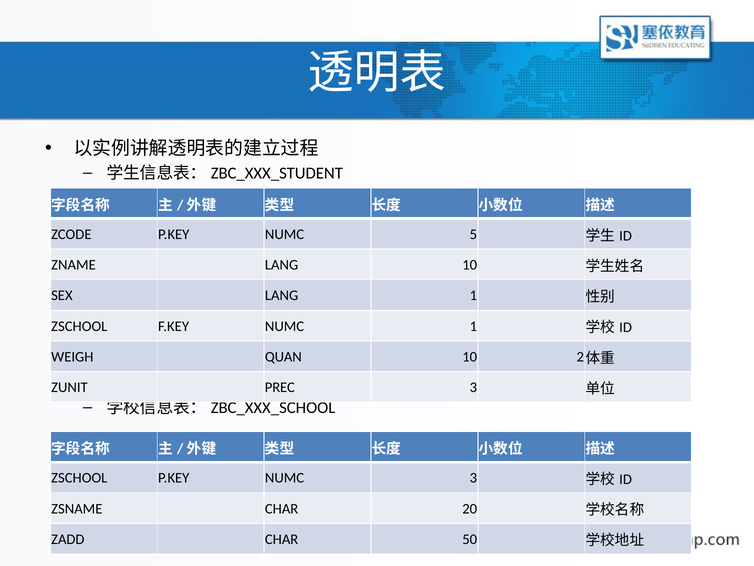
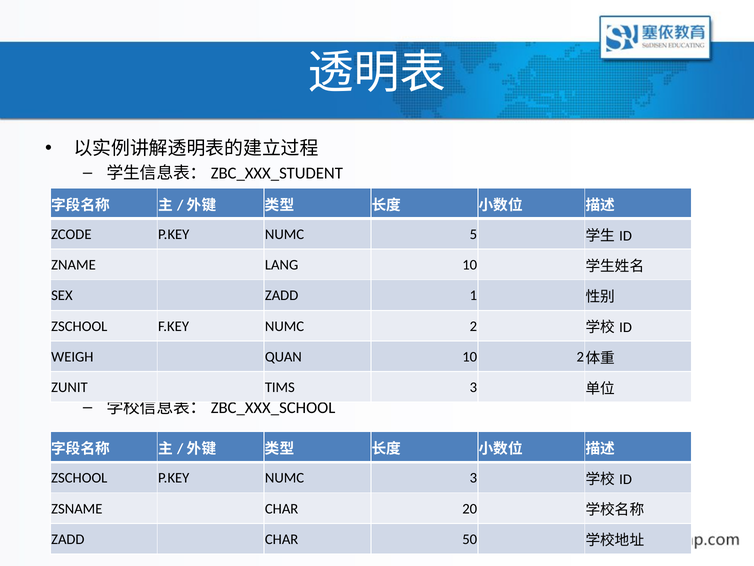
SEX LANG: LANG -> ZADD (282, 295)
NUMC 1: 1 -> 2 (473, 326)
PREC: PREC -> TIMS (280, 387)
